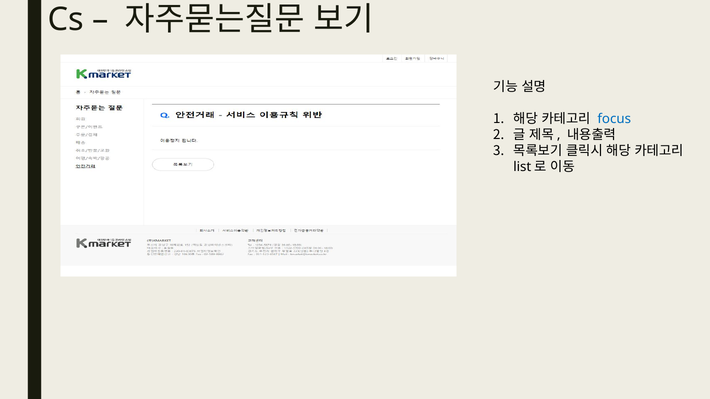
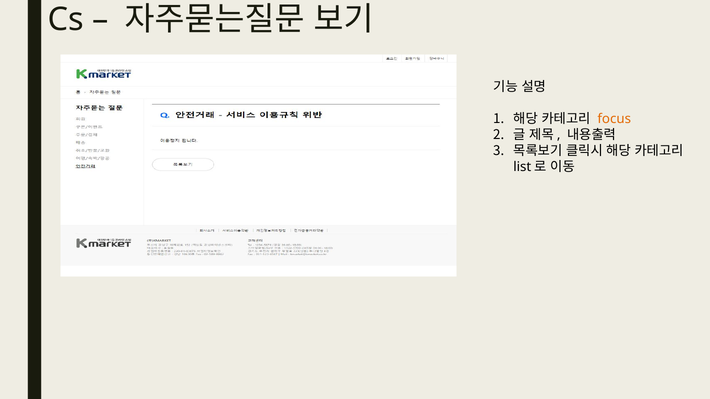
focus colour: blue -> orange (614, 119)
